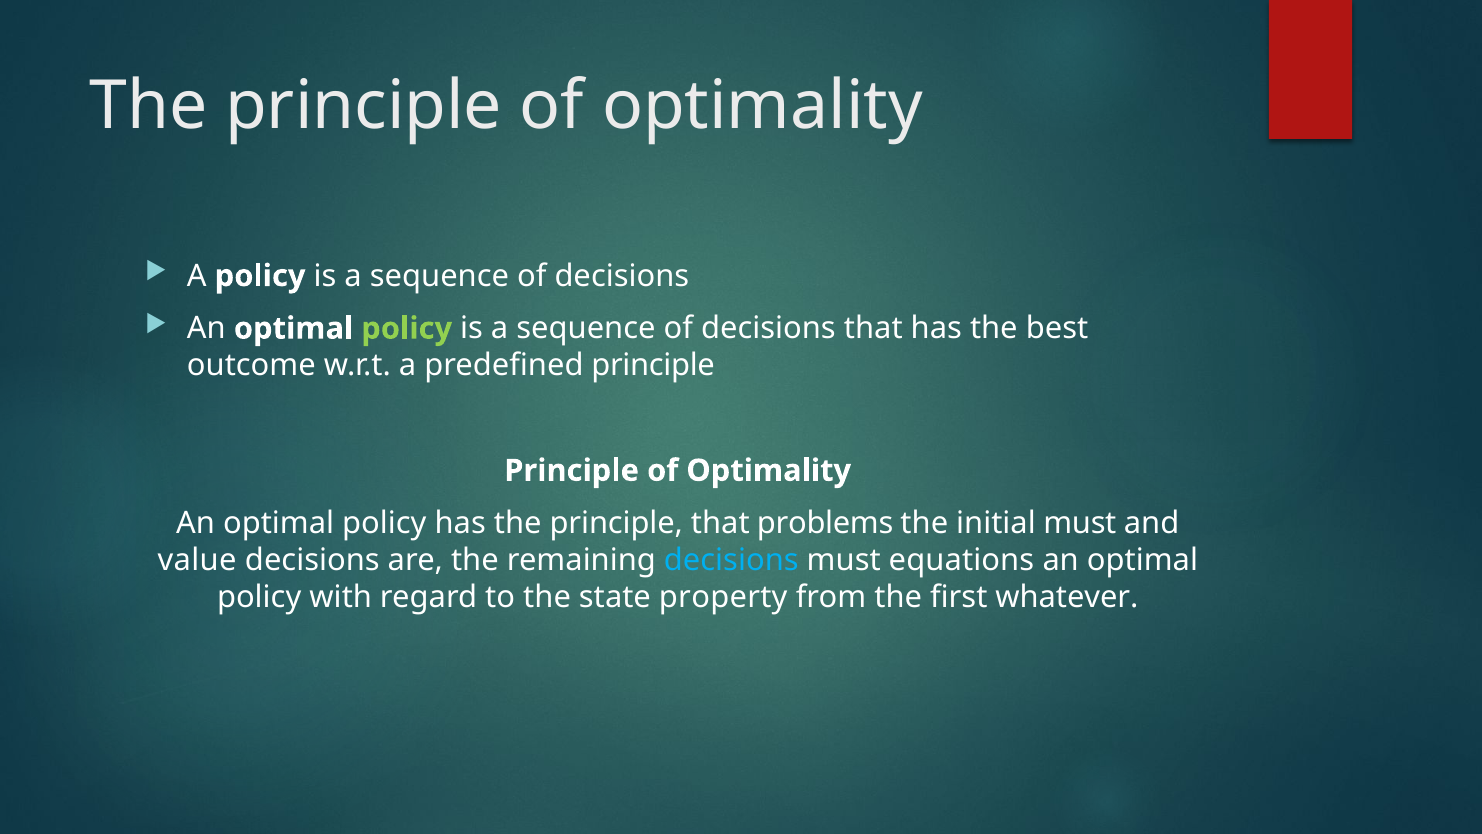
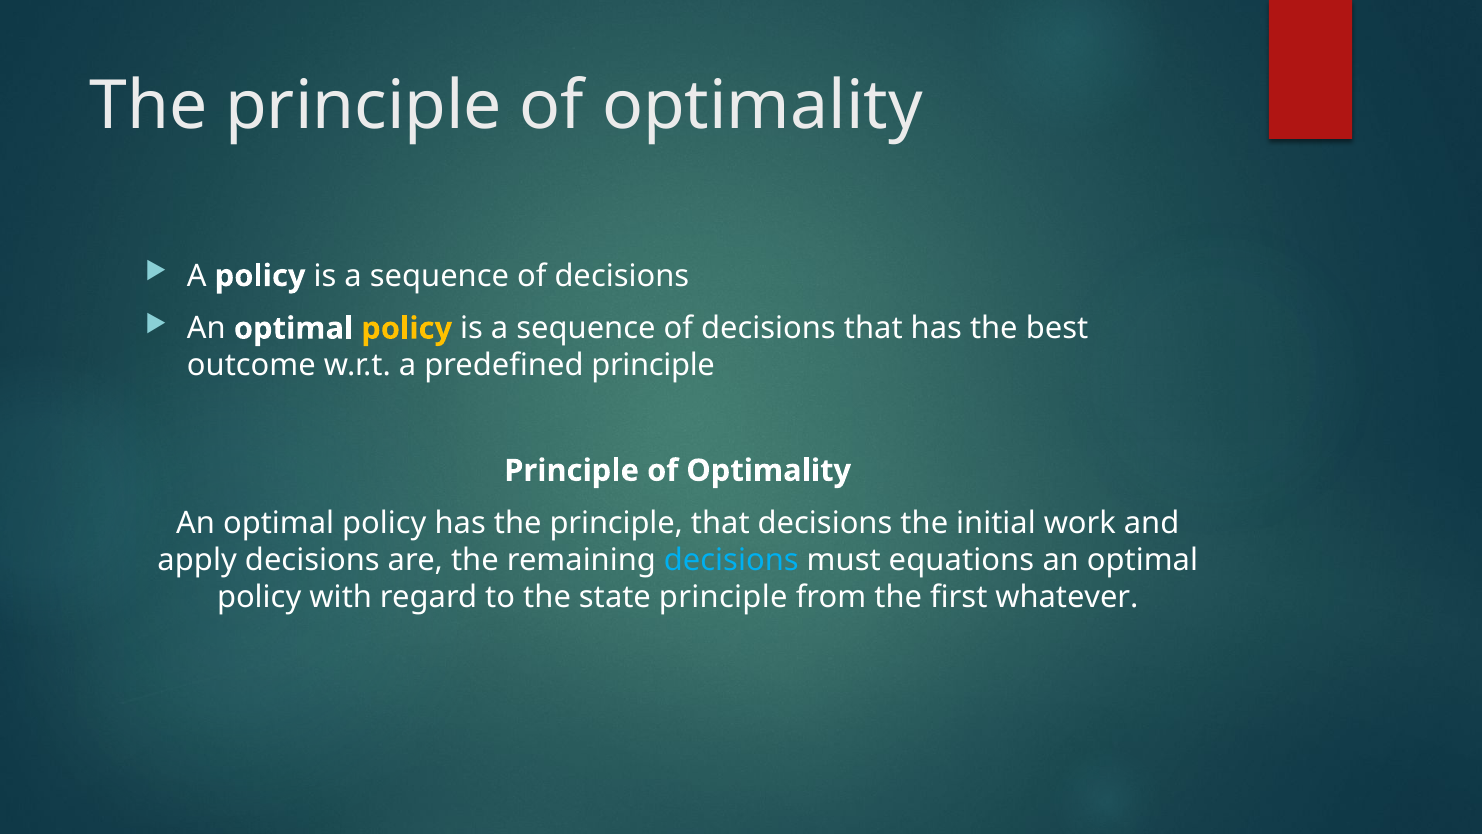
policy colour: light green -> yellow (407, 328)
that problems: problems -> decisions (825, 523)
initial must: must -> work (1080, 523)
value: value -> apply (197, 560)
state property: property -> principle (723, 597)
